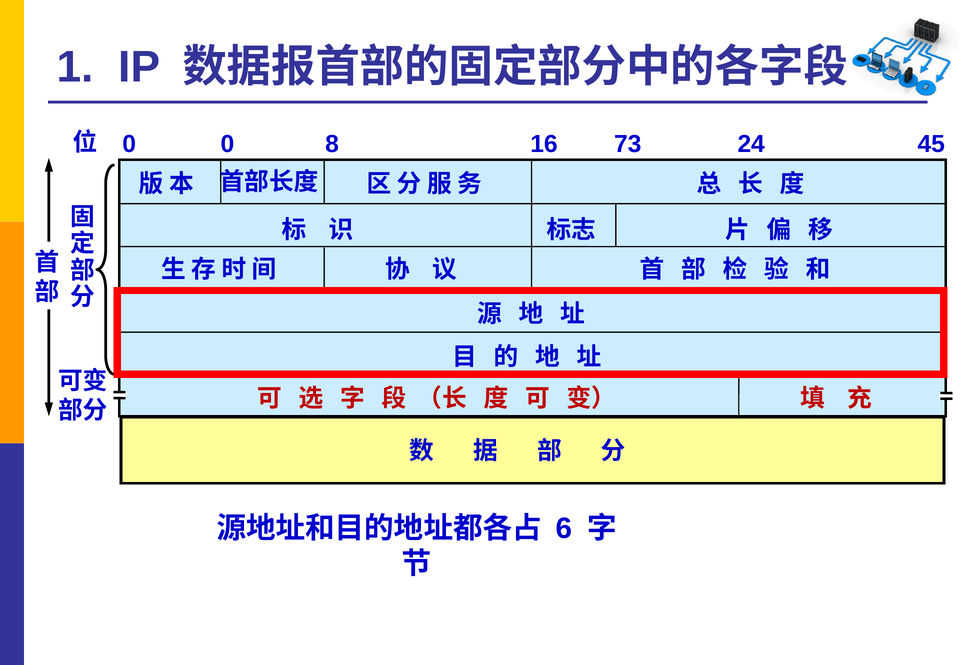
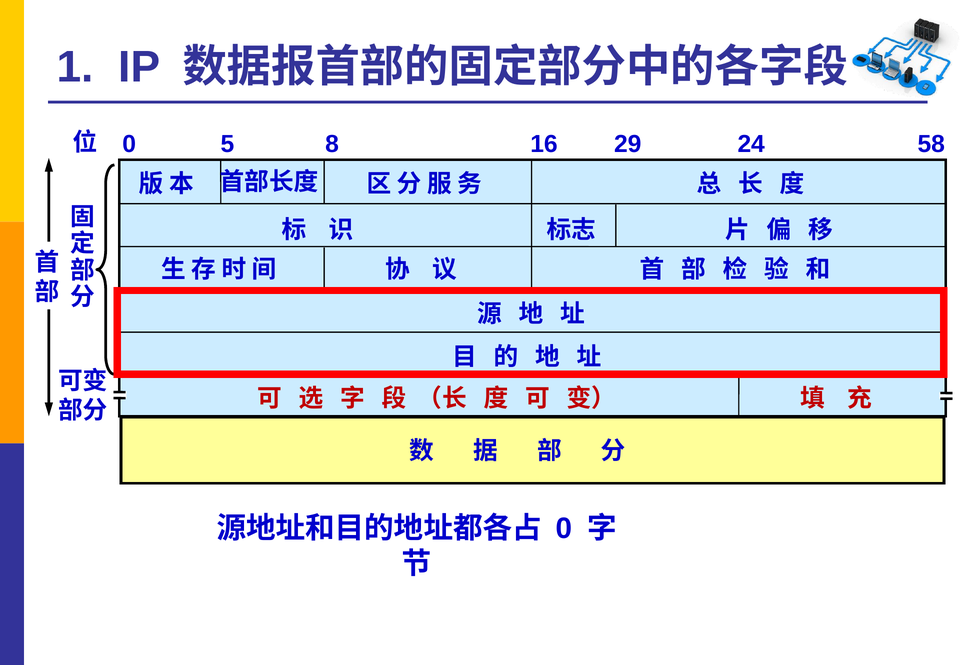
0 0: 0 -> 5 (227, 144)
73: 73 -> 29 (628, 144)
45: 45 -> 58 (931, 144)
6: 6 -> 0 (564, 529)
